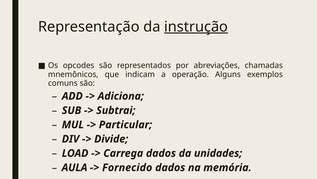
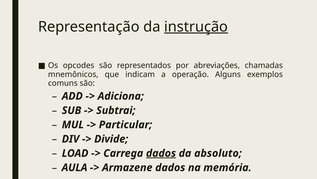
dados underline: none -> present (161, 153)
unidades: unidades -> absoluto (218, 153)
Fornecido: Fornecido -> Armazene (127, 167)
